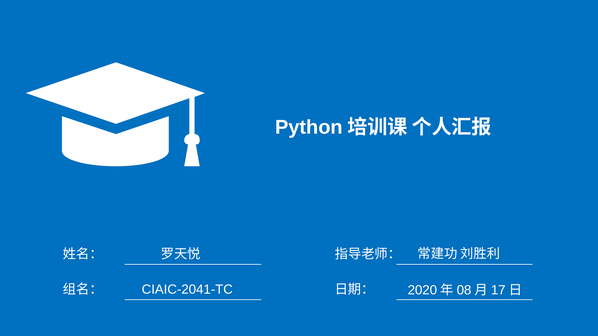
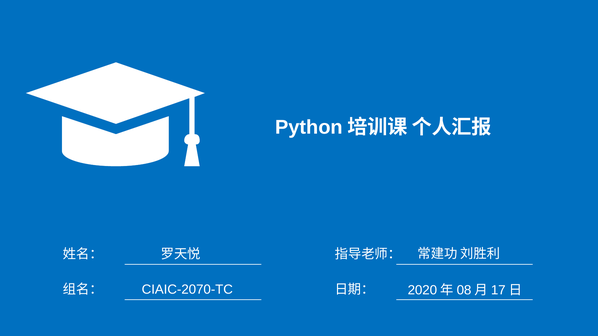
CIAIC-2041-TC: CIAIC-2041-TC -> CIAIC-2070-TC (187, 290)
